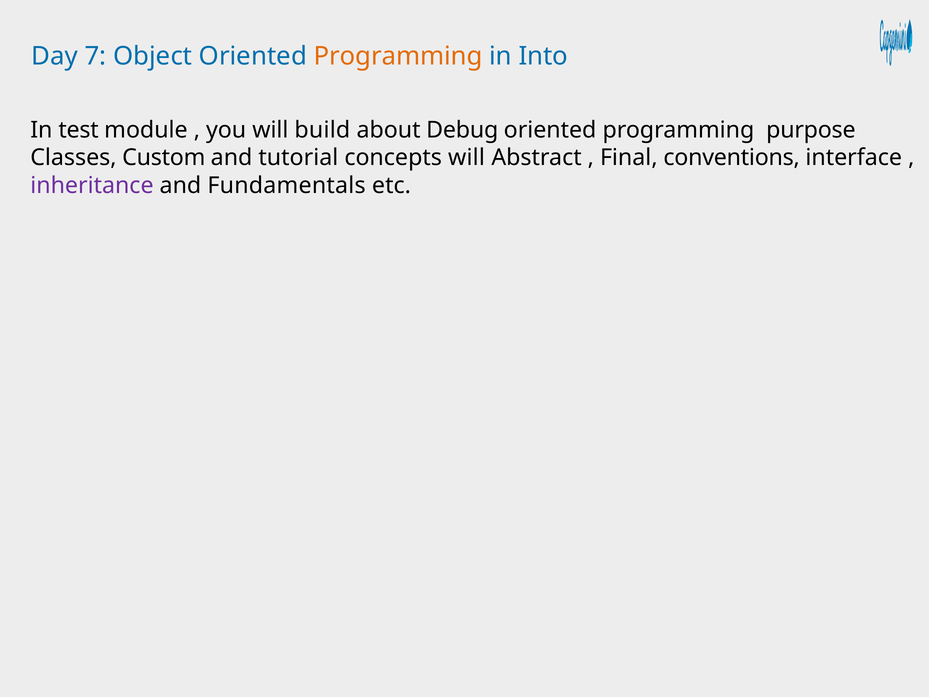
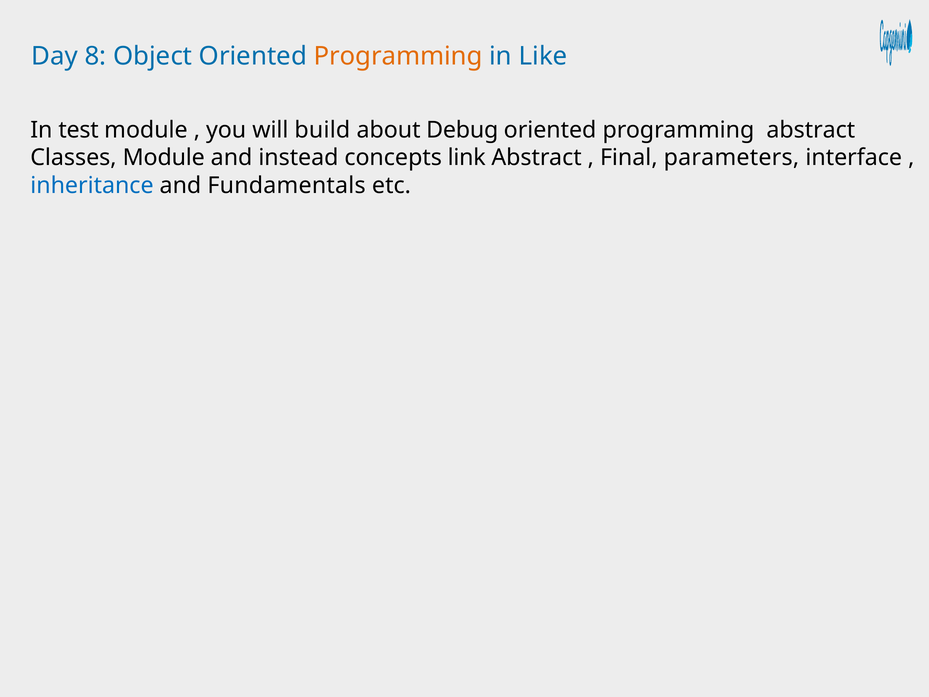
7: 7 -> 8 (96, 56)
Into: Into -> Like (543, 56)
programming purpose: purpose -> abstract (811, 130)
Classes Custom: Custom -> Module (164, 158)
tutorial: tutorial -> instead (298, 158)
concepts will: will -> link (467, 158)
conventions: conventions -> parameters (731, 158)
inheritance colour: purple -> blue (92, 186)
